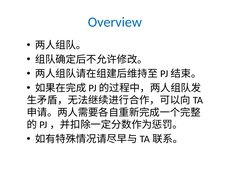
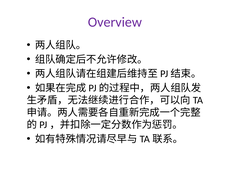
Overview colour: blue -> purple (115, 22)
